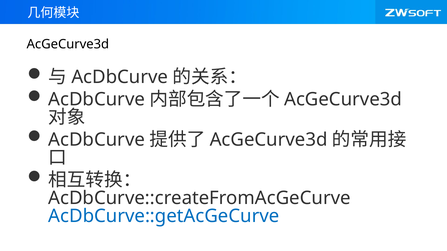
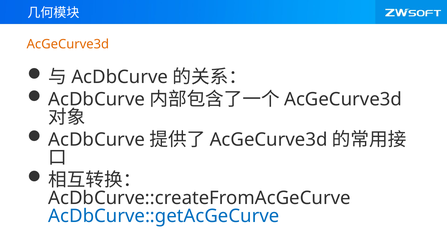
AcGeCurve3d colour: black -> orange (68, 44)
